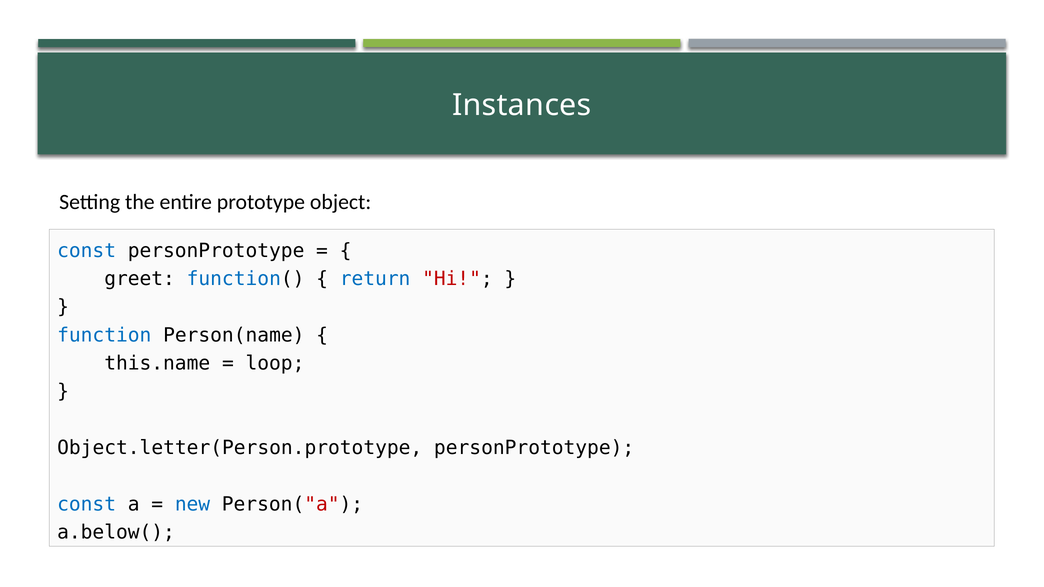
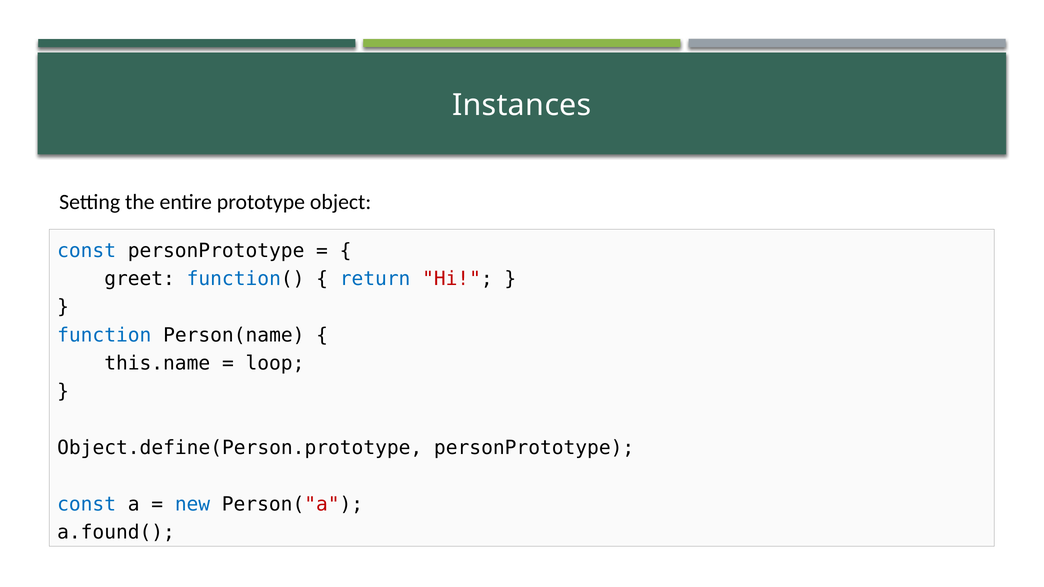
Object.letter(Person.prototype: Object.letter(Person.prototype -> Object.define(Person.prototype (240, 448)
a.below(: a.below( -> a.found( (116, 533)
